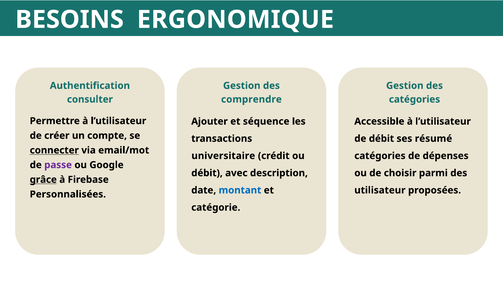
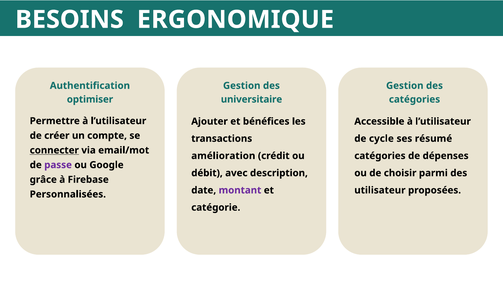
consulter: consulter -> optimiser (90, 99)
comprendre: comprendre -> universitaire (251, 99)
séquence: séquence -> bénéfices (266, 121)
de débit: débit -> cycle (381, 139)
universitaire: universitaire -> amélioration (223, 156)
grâce underline: present -> none (43, 180)
montant colour: blue -> purple (240, 190)
